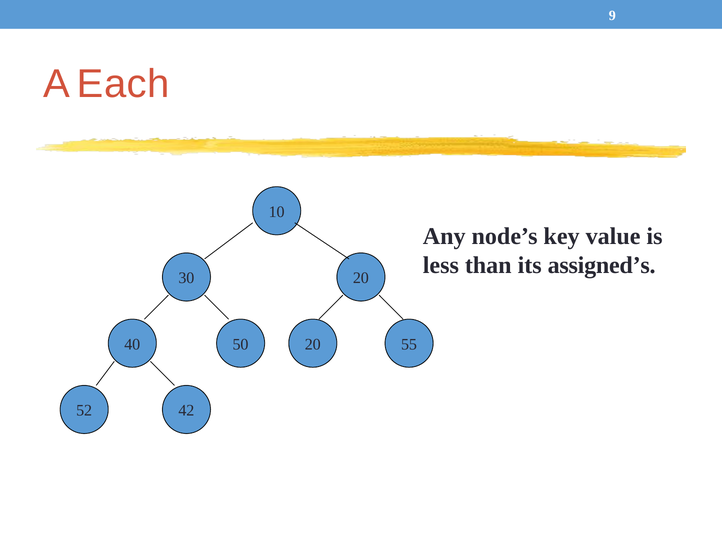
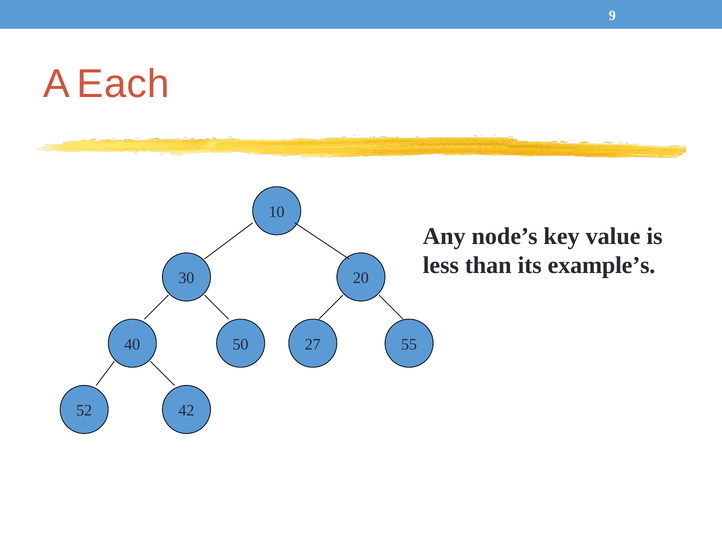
assigned’s: assigned’s -> example’s (602, 265)
50 20: 20 -> 27 (313, 344)
